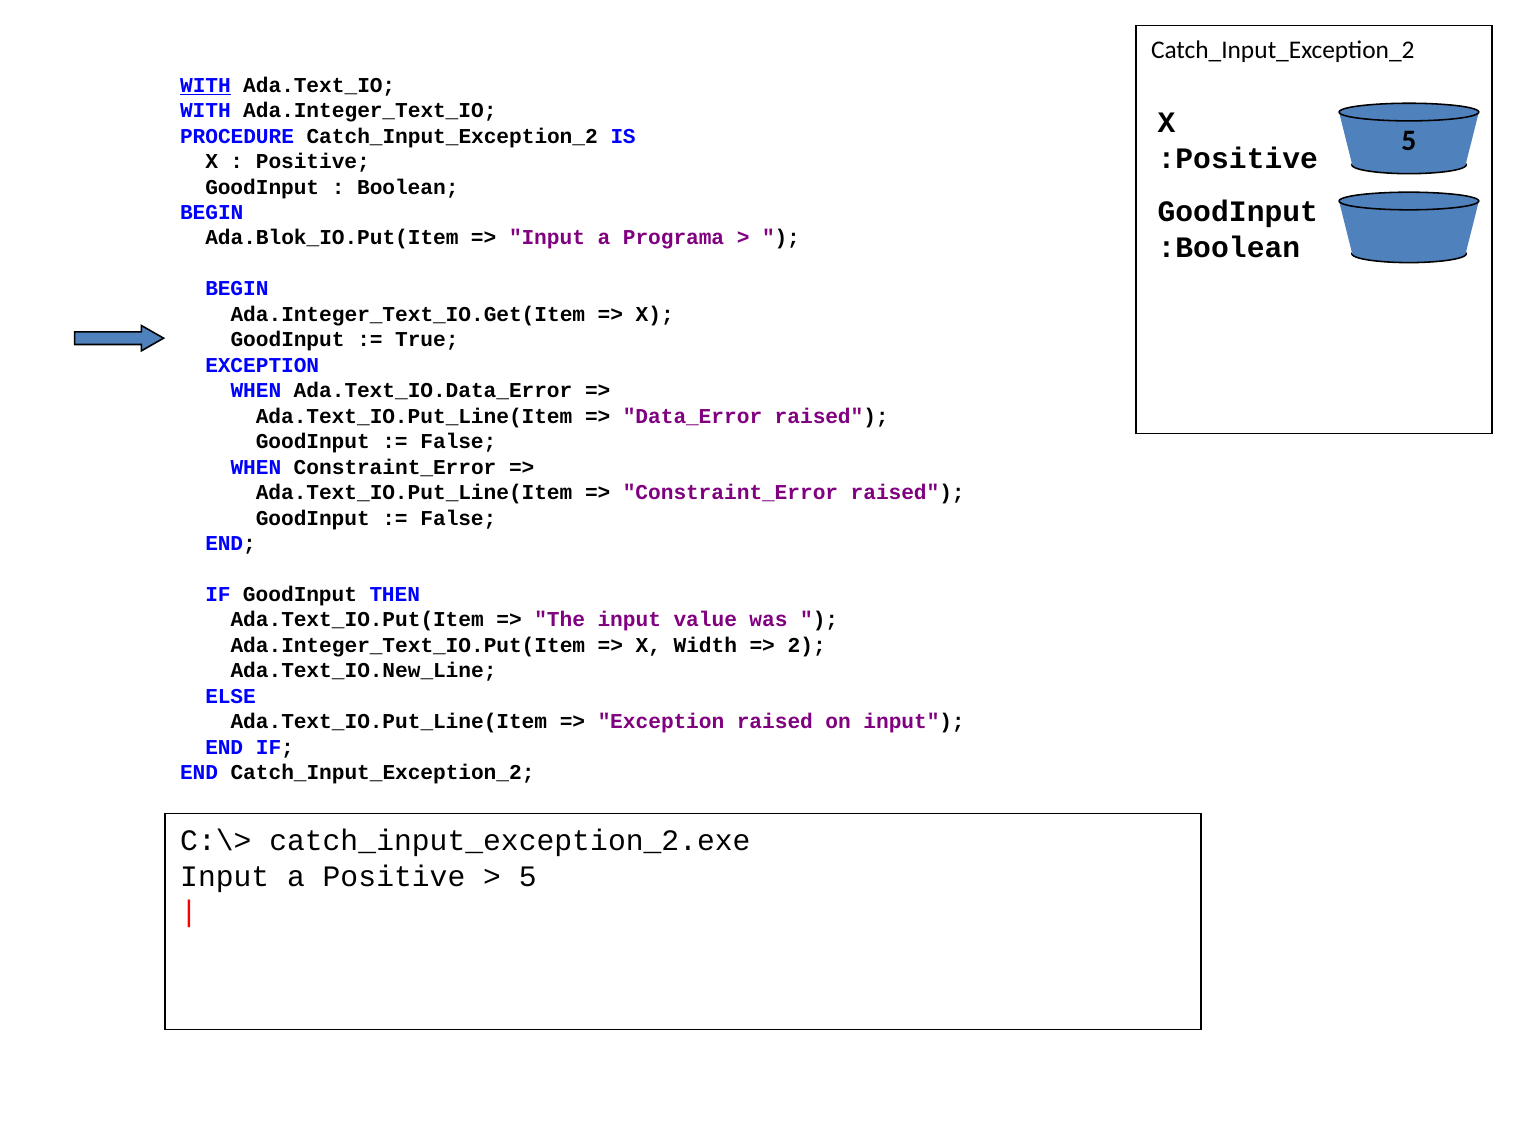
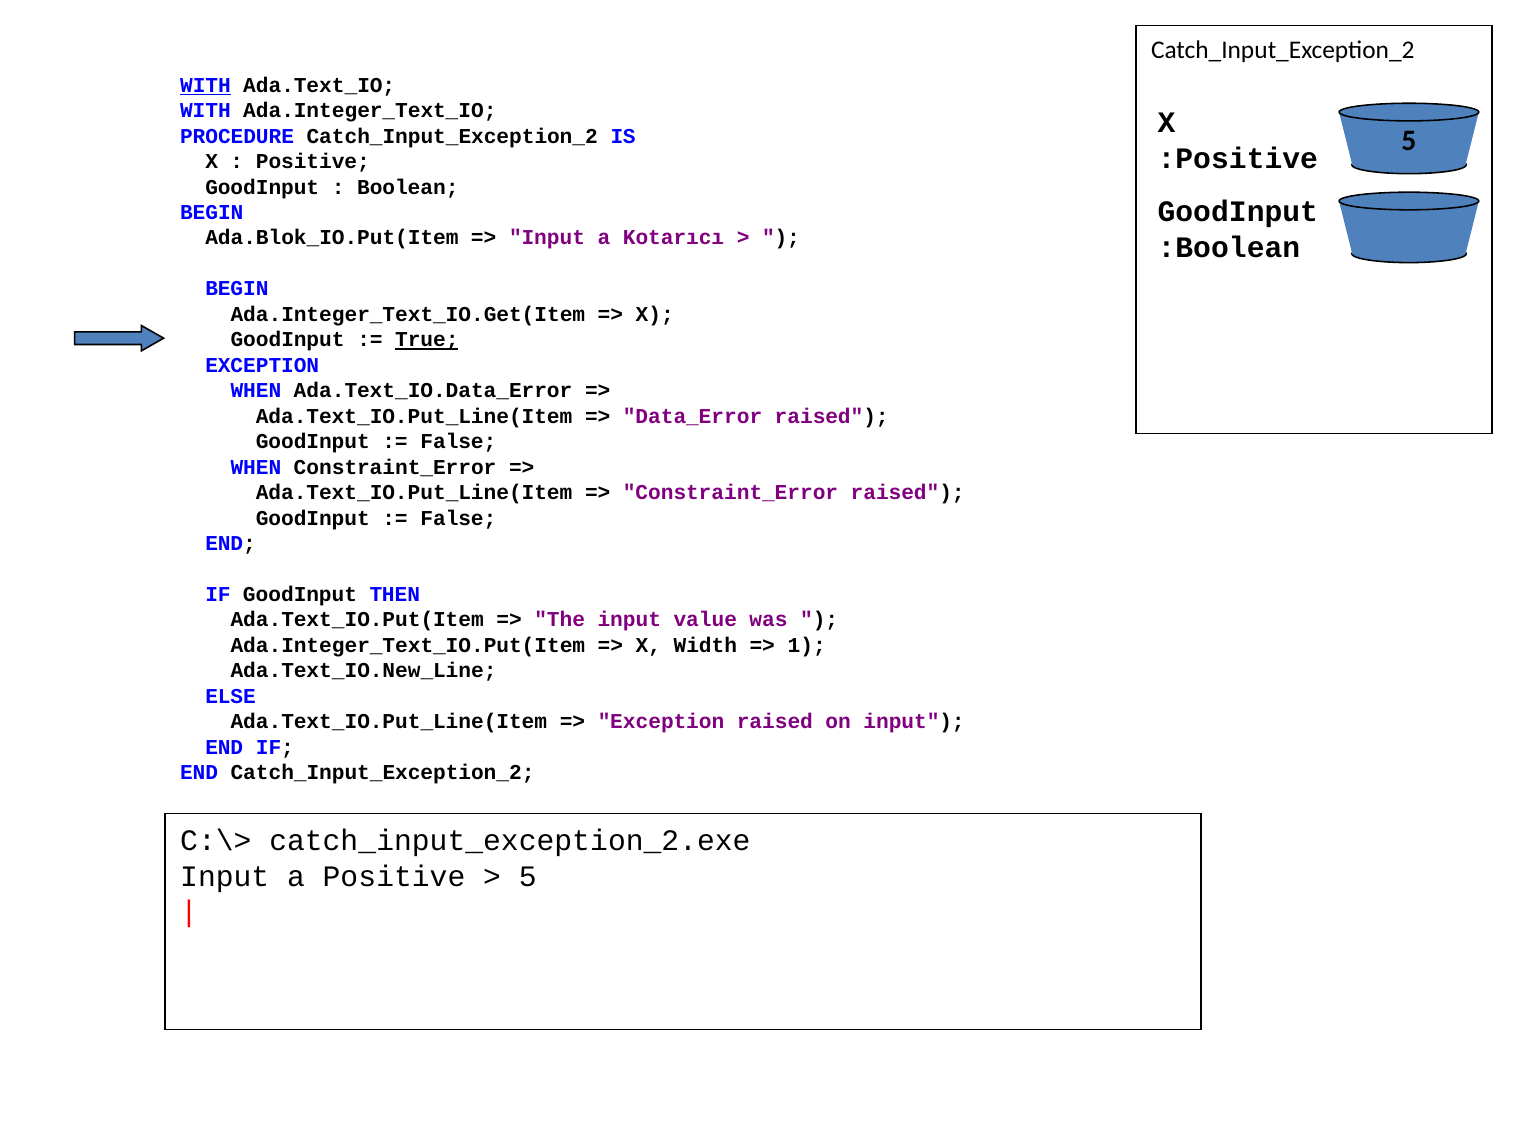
Programa: Programa -> Kotarıcı (674, 238)
True underline: none -> present (427, 340)
2: 2 -> 1 (807, 645)
